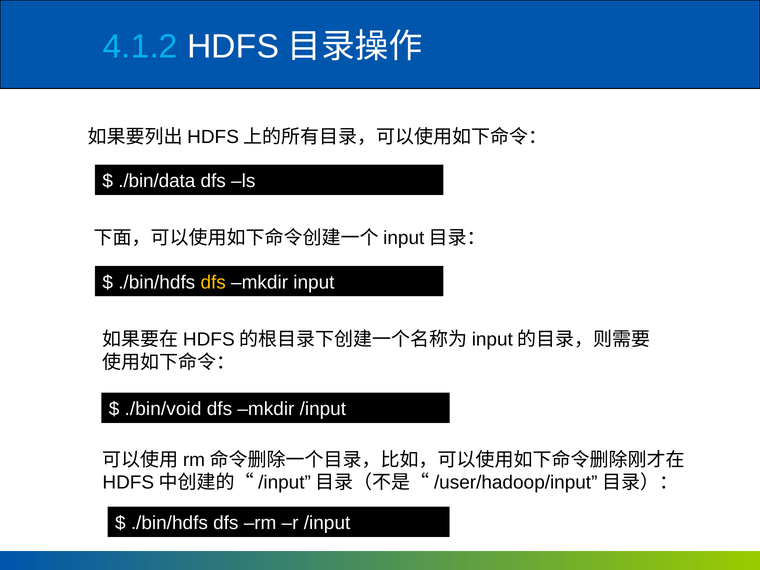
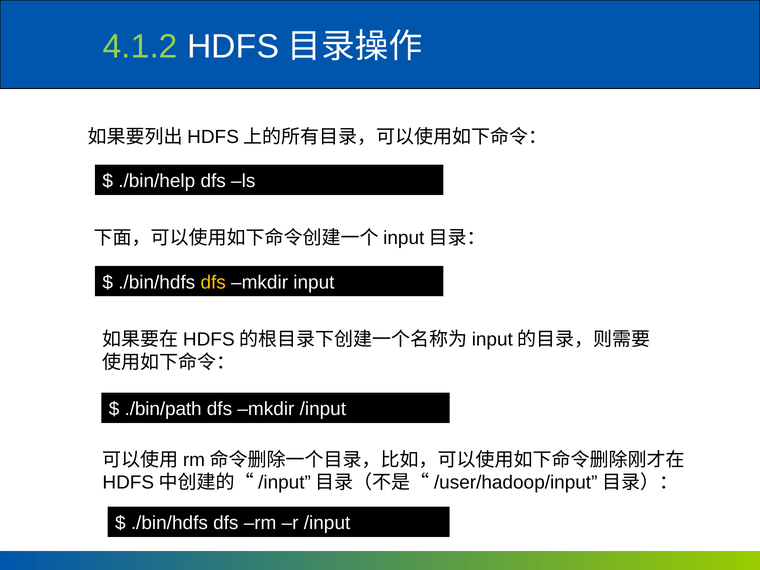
4.1.2 colour: light blue -> light green (140, 47)
./bin/data: ./bin/data -> ./bin/help (157, 181)
./bin/void: ./bin/void -> ./bin/path (163, 409)
